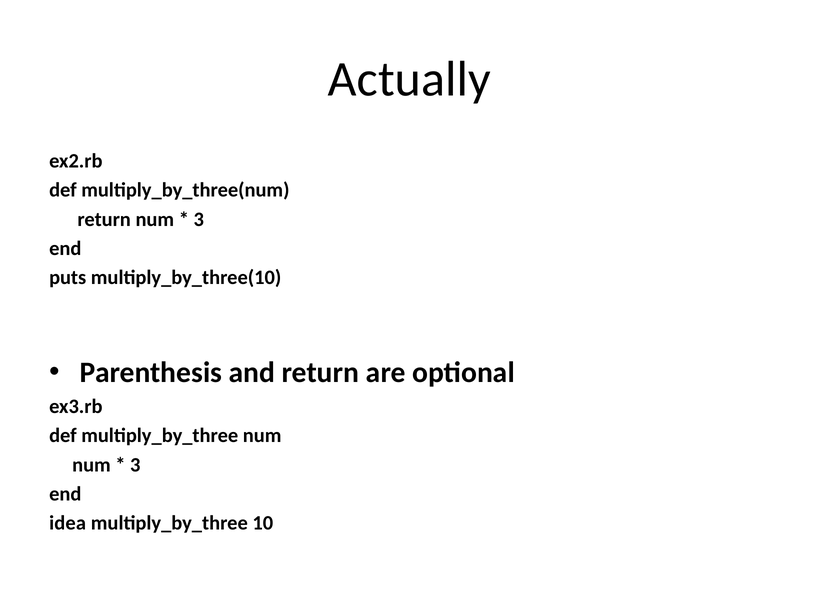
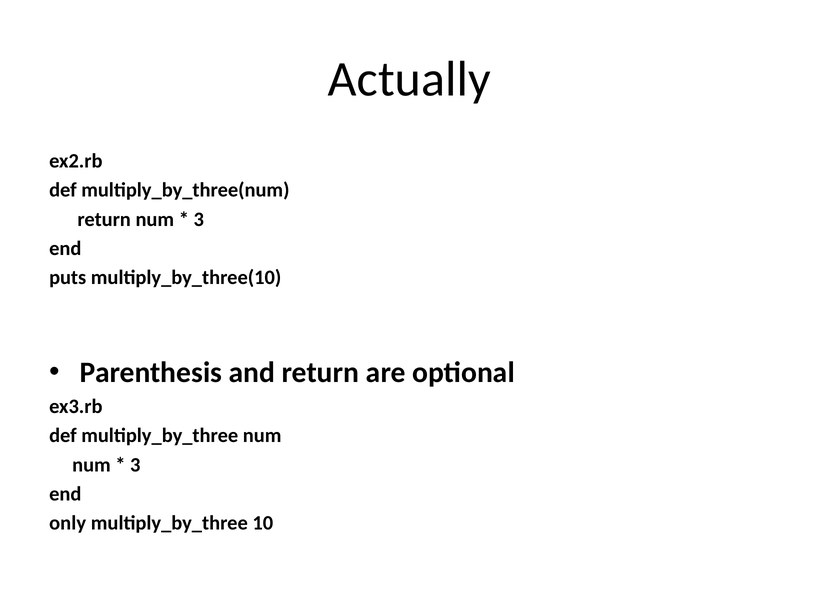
idea: idea -> only (68, 523)
